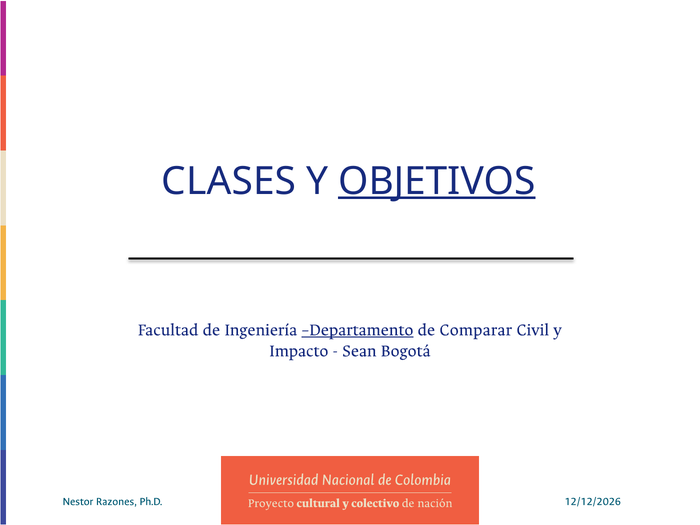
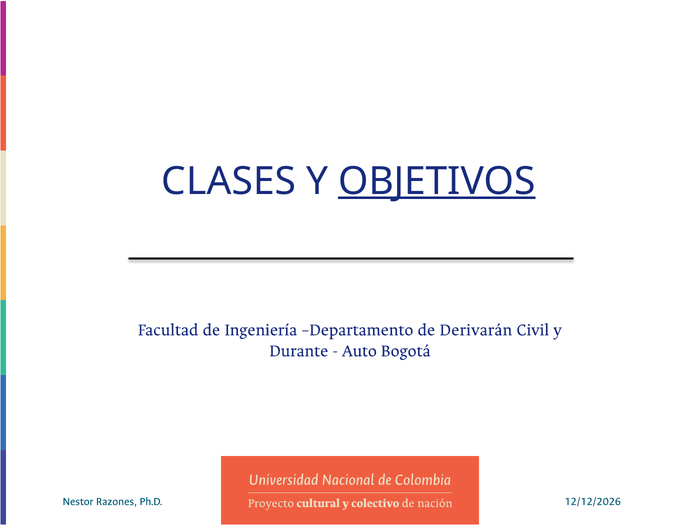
Departamento underline: present -> none (357, 330)
Comparar: Comparar -> Derivarán (476, 330)
Impacto: Impacto -> Durante (299, 351)
Sean: Sean -> Auto (359, 351)
